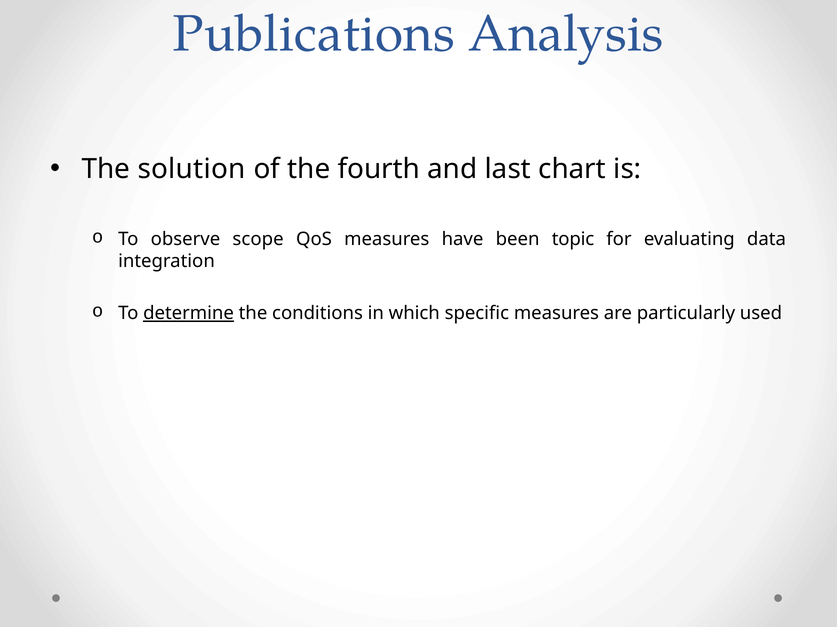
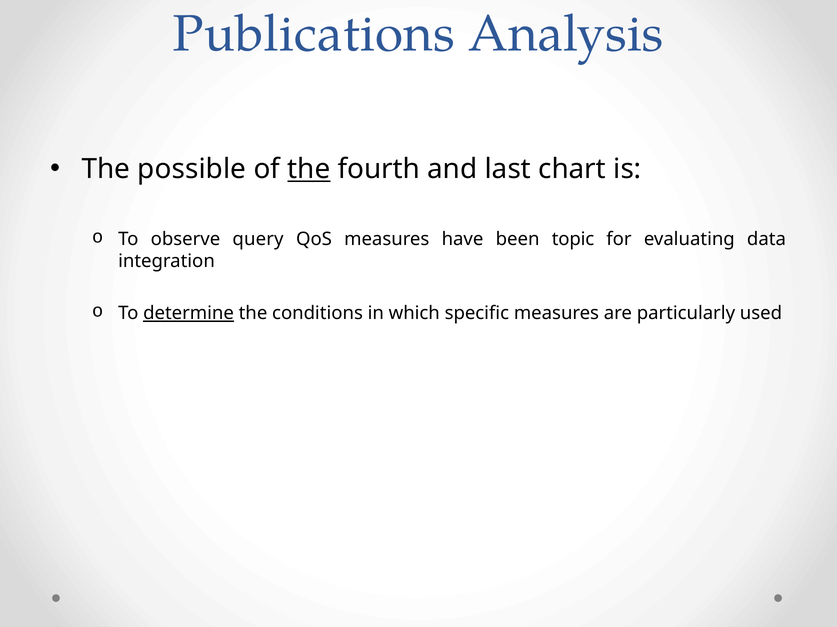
solution: solution -> possible (192, 169)
the underline: none -> present (309, 169)
scope: scope -> query (258, 239)
